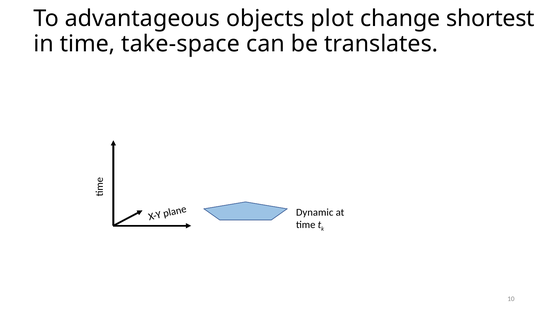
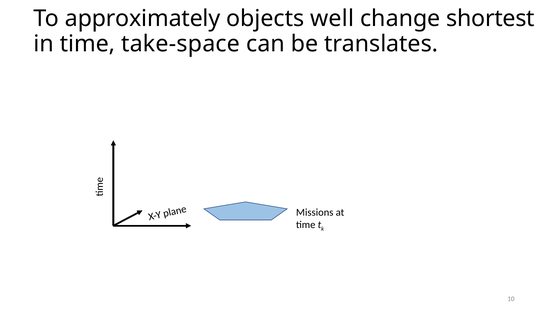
advantageous: advantageous -> approximately (143, 19)
plot: plot -> well (332, 19)
Dynamic: Dynamic -> Missions (315, 213)
